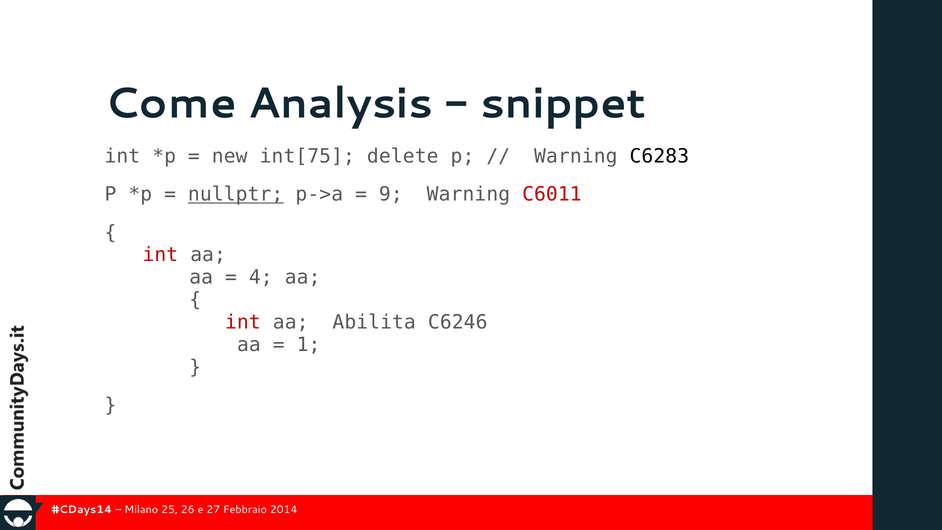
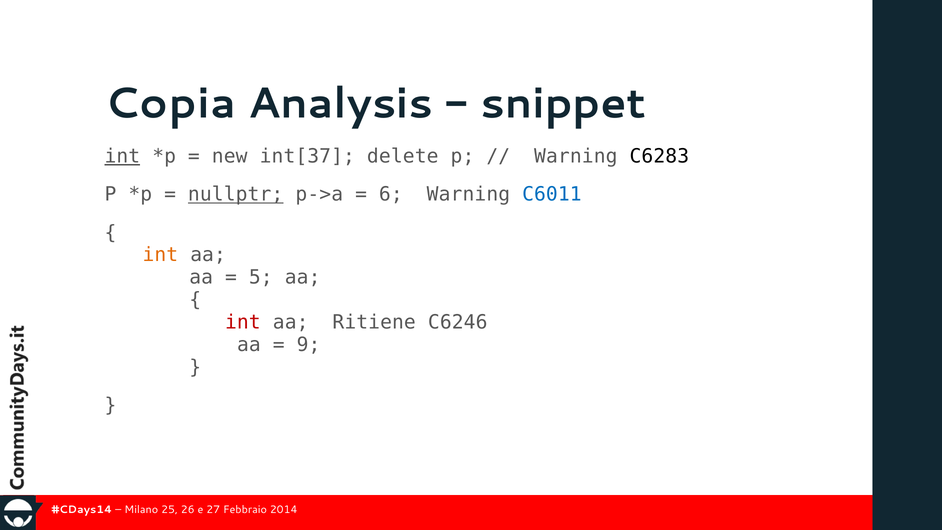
Come: Come -> Copia (171, 104)
int underline: none -> present (122, 156)
int[75: int[75 -> int[37 (307, 156)
9: 9 -> 6 (391, 194)
C6011 colour: red -> blue (552, 194)
int colour: red -> orange (160, 255)
4: 4 -> 5 (261, 277)
Abilita: Abilita -> Ritiene (374, 322)
1: 1 -> 9 (308, 345)
